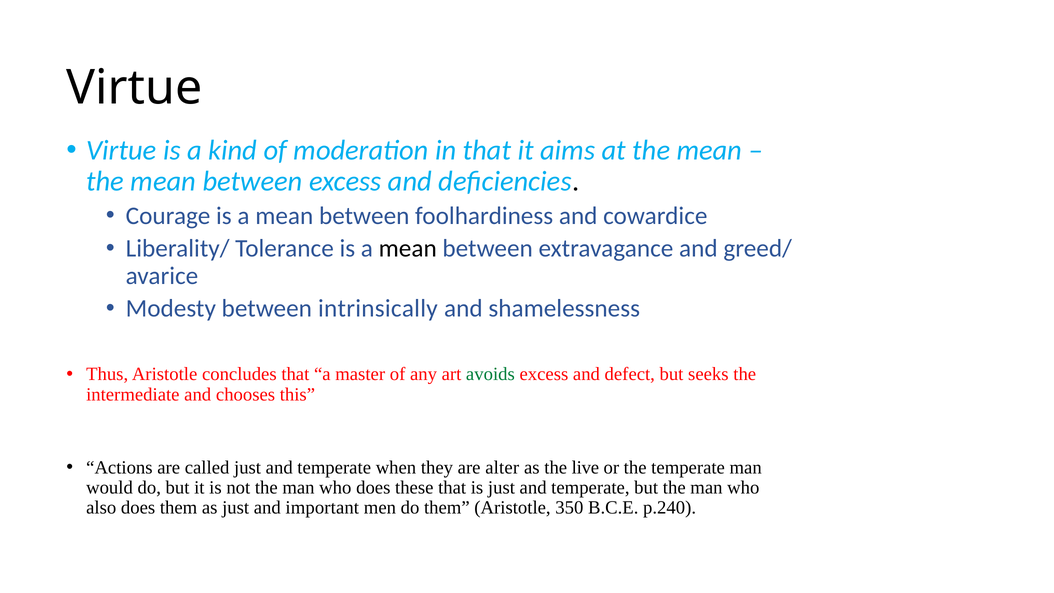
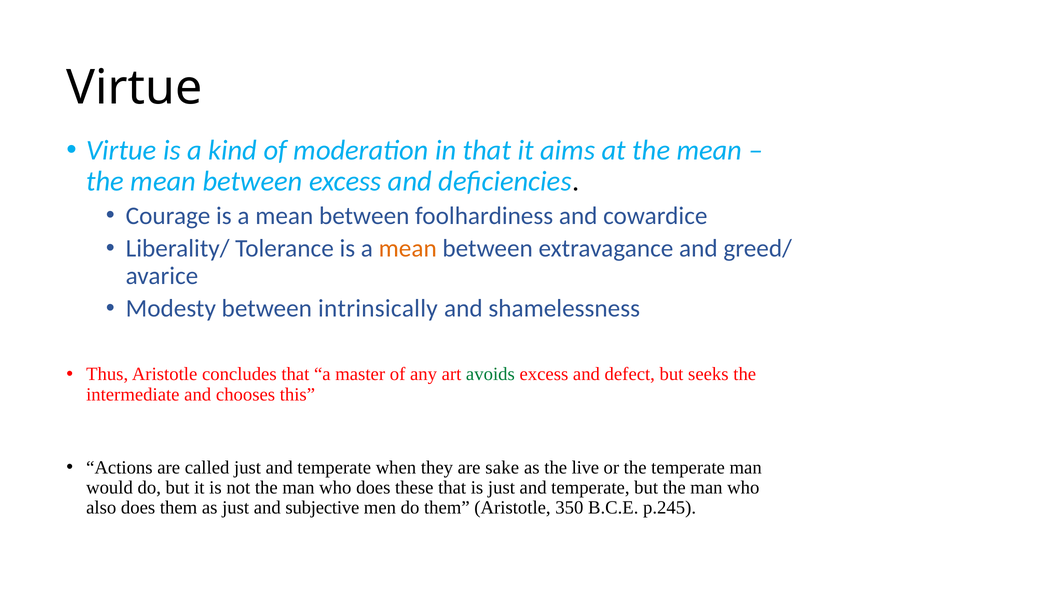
mean colour: black -> orange (408, 248)
alter: alter -> sake (502, 467)
important: important -> subjective (322, 508)
p.240: p.240 -> p.245 (670, 508)
